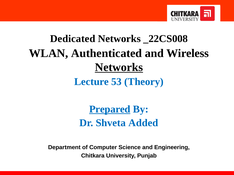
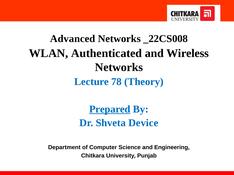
Dedicated: Dedicated -> Advanced (73, 39)
Networks underline: present -> none (119, 67)
53: 53 -> 78 (116, 82)
Added: Added -> Device (143, 123)
